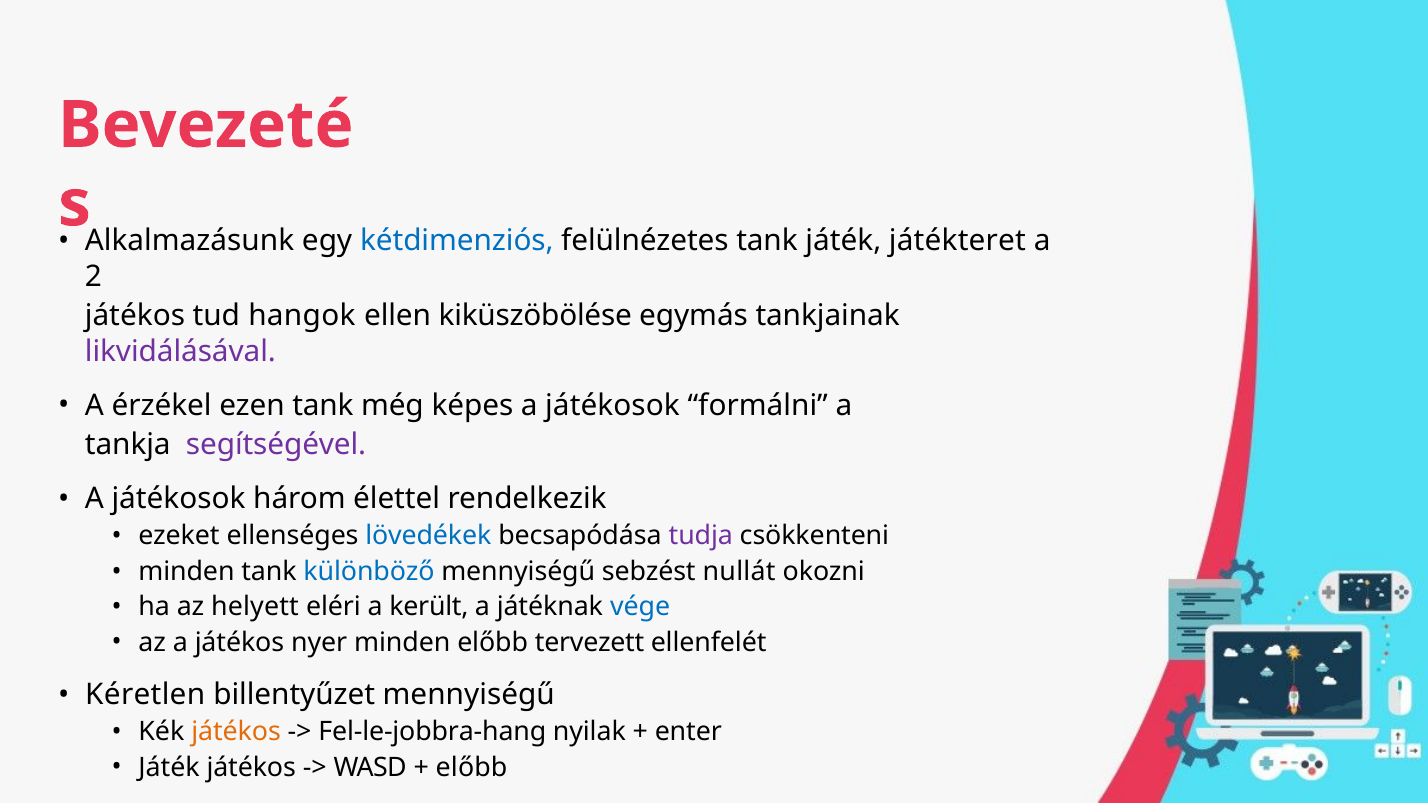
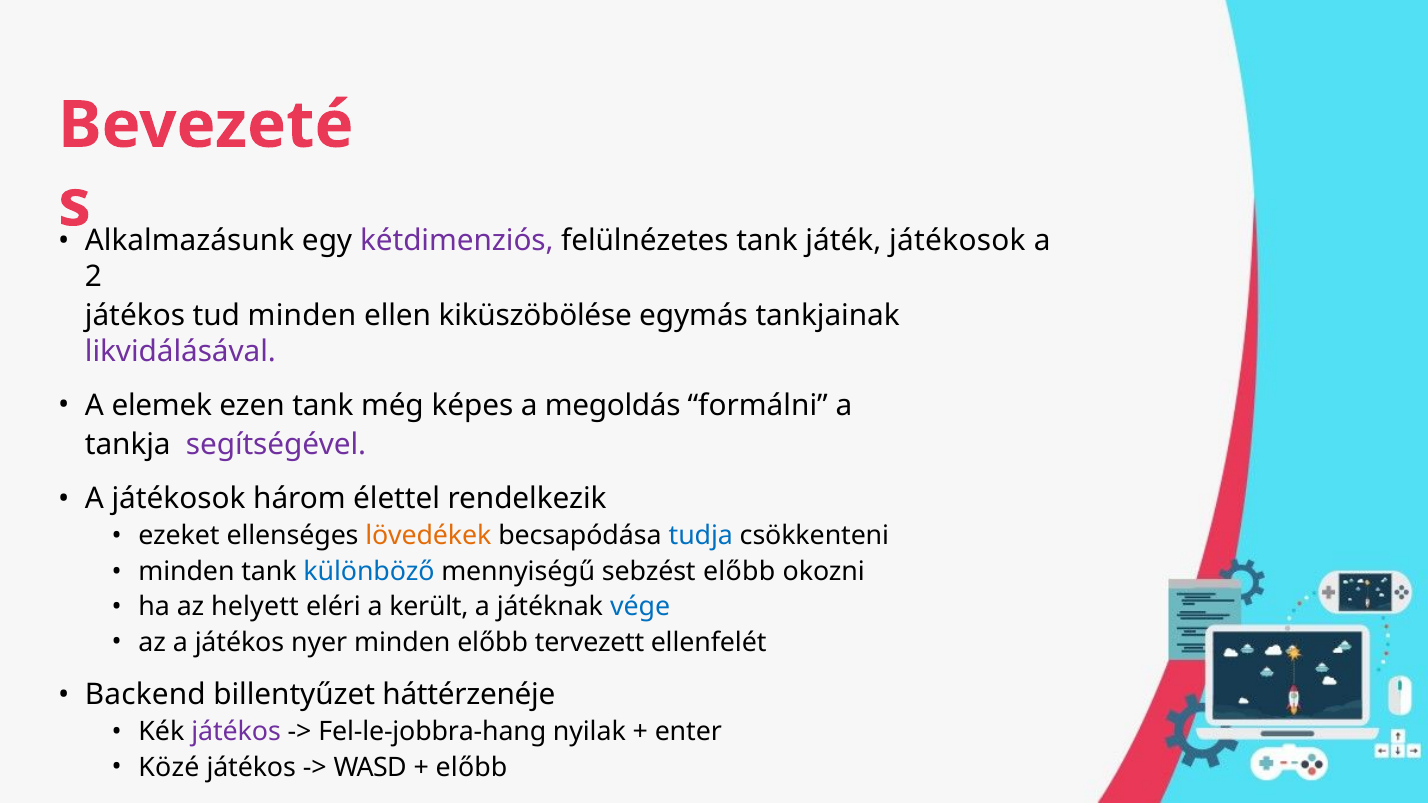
kétdimenziós colour: blue -> purple (457, 241)
játék játékteret: játékteret -> játékosok (957, 241)
tud hangok: hangok -> minden (302, 316)
érzékel: érzékel -> elemek (162, 406)
képes a játékosok: játékosok -> megoldás (613, 406)
lövedékek colour: blue -> orange (428, 536)
tudja colour: purple -> blue (701, 536)
sebzést nullát: nullát -> előbb (739, 572)
Kéretlen: Kéretlen -> Backend (145, 695)
billentyűzet mennyiségű: mennyiségű -> háttérzenéje (469, 695)
játékos colour: orange -> purple (236, 732)
Játék: Játék -> Közé (169, 768)
